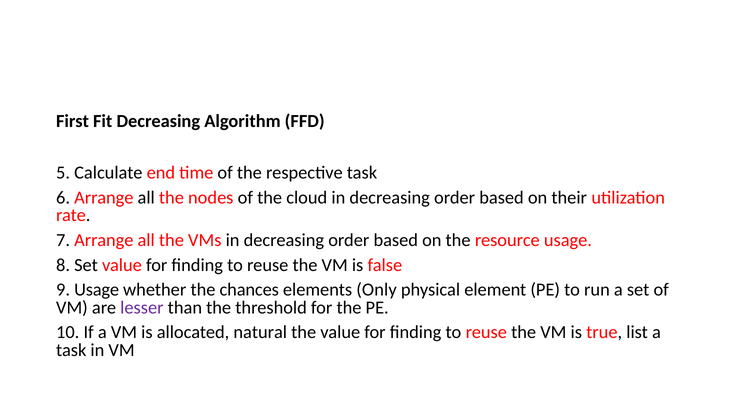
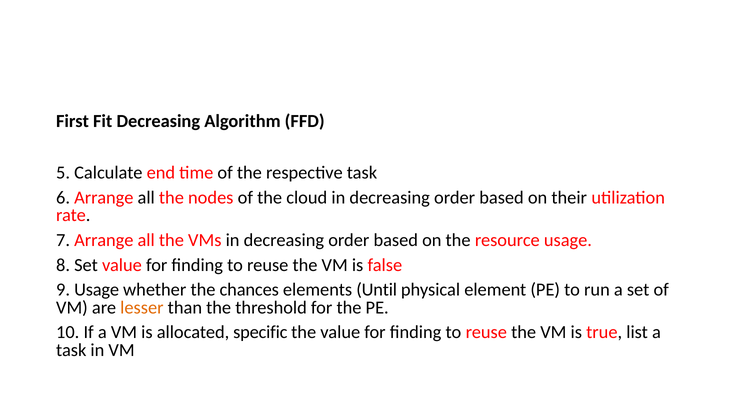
Only: Only -> Until (377, 290)
lesser colour: purple -> orange (142, 308)
natural: natural -> specific (260, 332)
